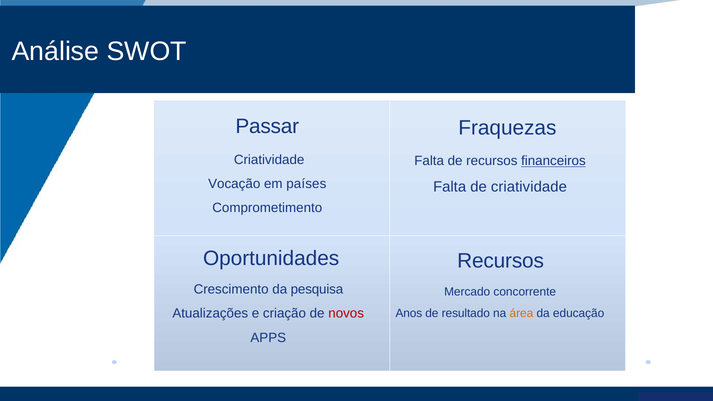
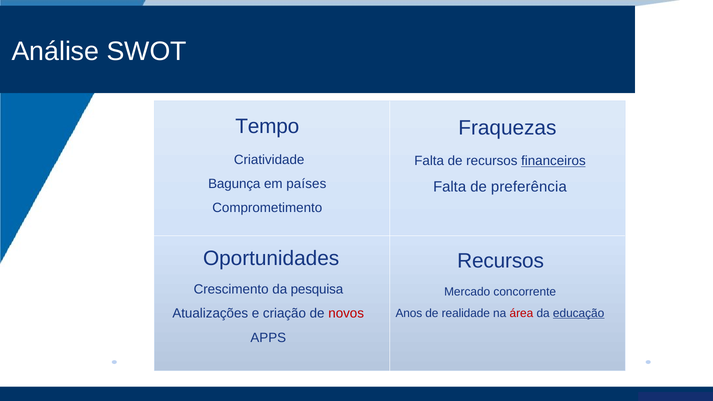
Passar: Passar -> Tempo (267, 126)
Vocação: Vocação -> Bagunça (234, 184)
de criatividade: criatividade -> preferência (529, 187)
resultado: resultado -> realidade (466, 313)
área colour: orange -> red (521, 313)
educação underline: none -> present (579, 313)
